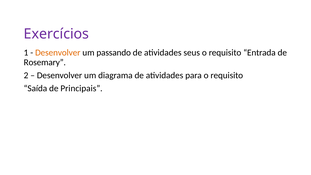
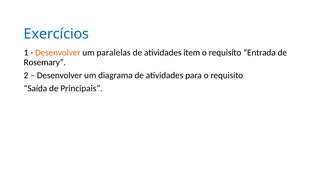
Exercícios colour: purple -> blue (56, 34)
passando: passando -> paralelas (114, 53)
seus: seus -> item (192, 53)
